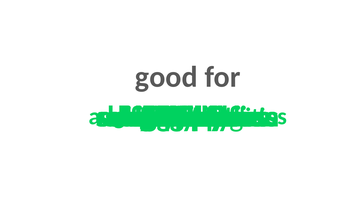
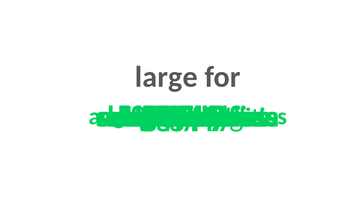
good: good -> large (166, 77)
